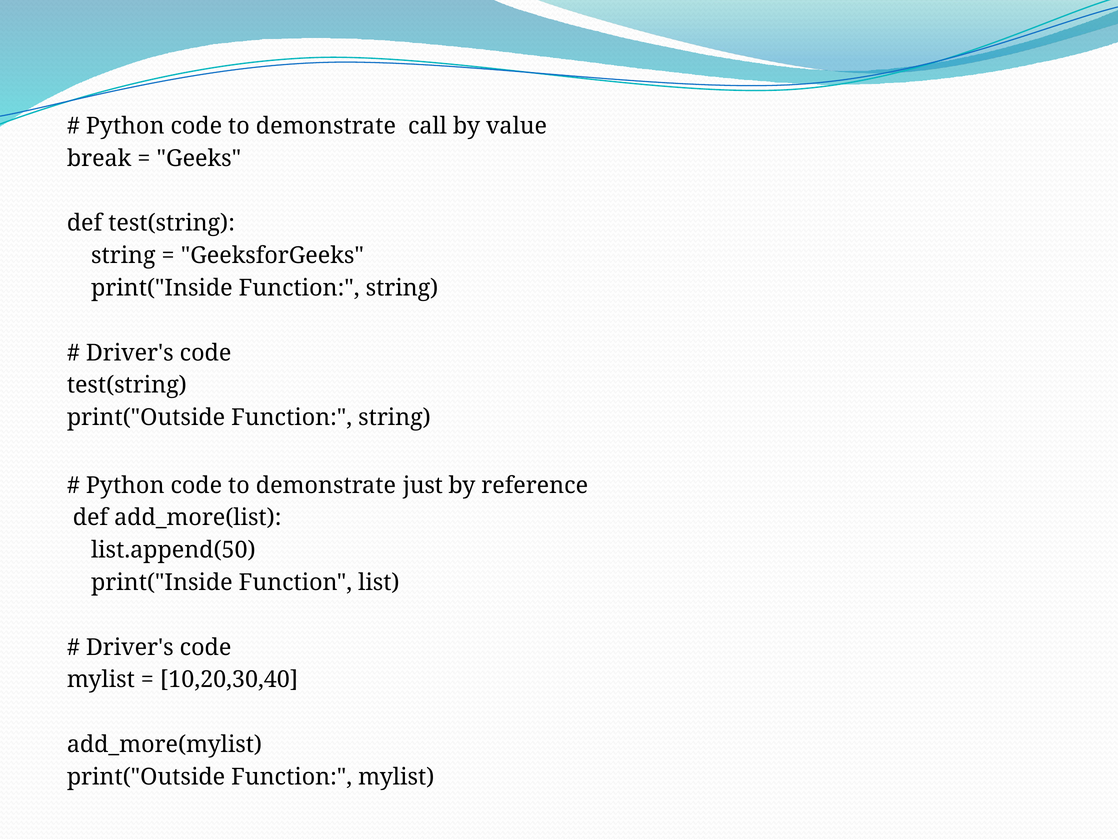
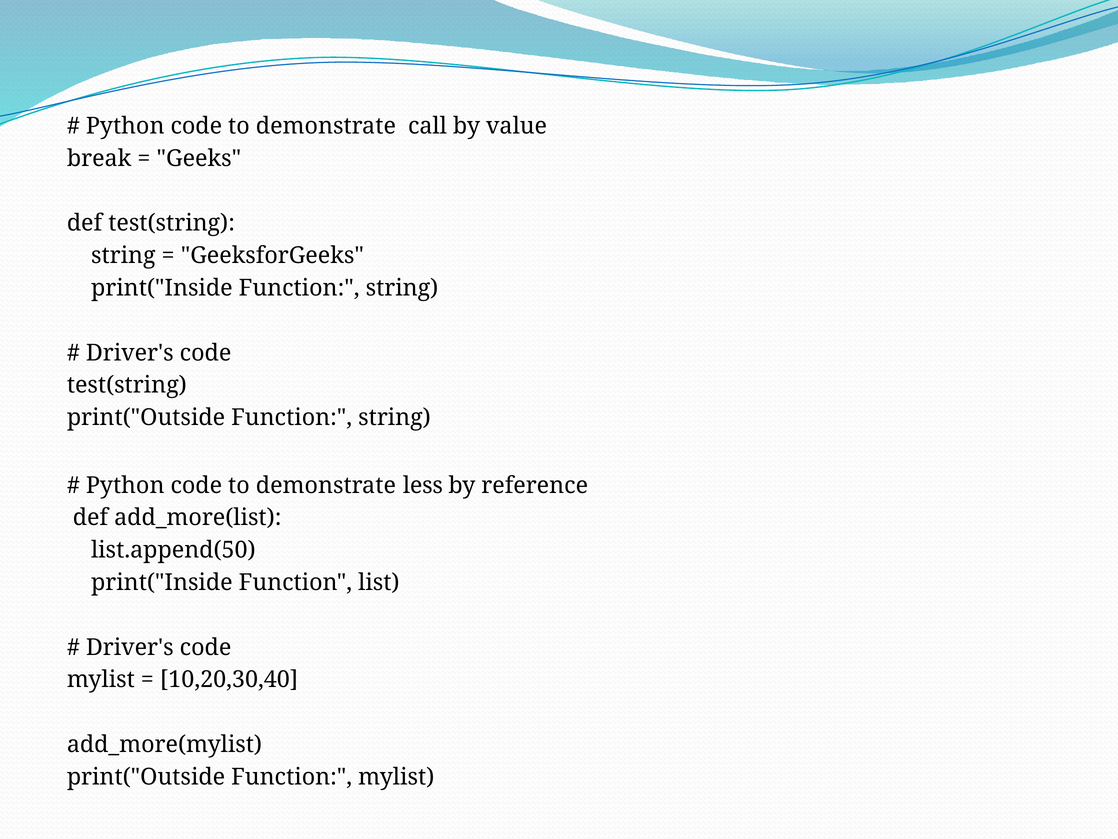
just: just -> less (423, 485)
